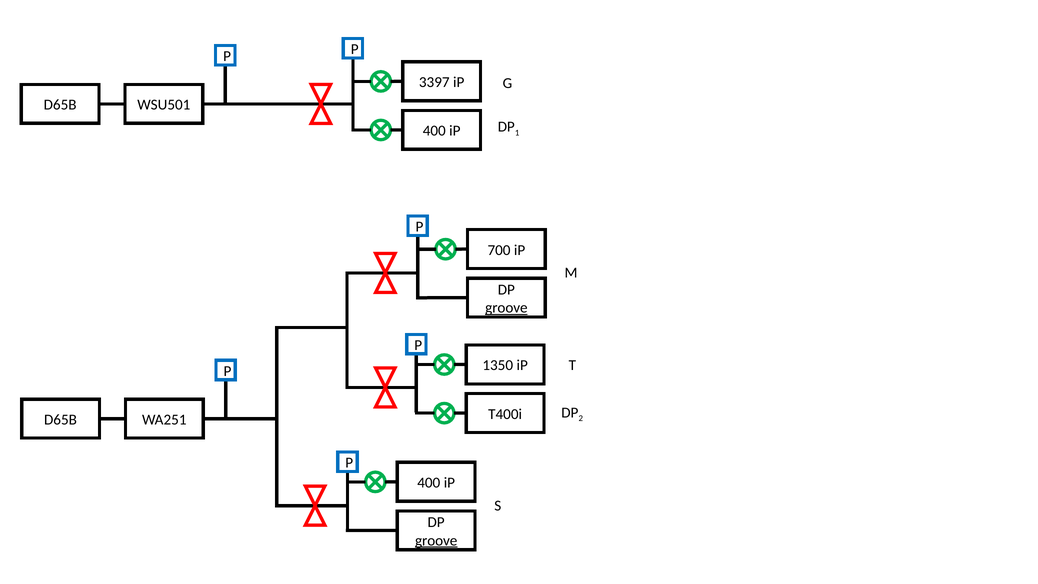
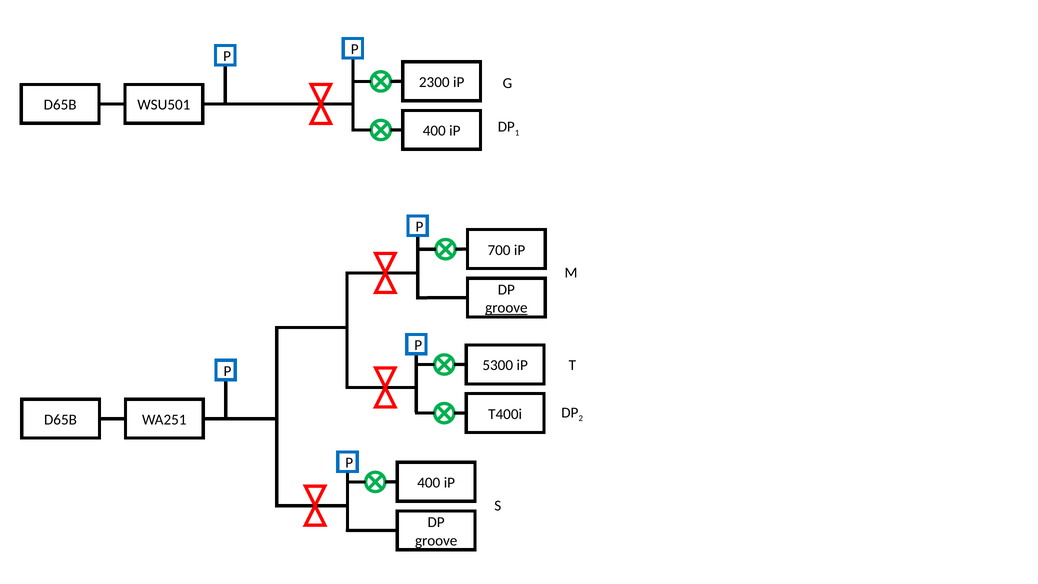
3397: 3397 -> 2300 (434, 82)
1350: 1350 -> 5300 (498, 365)
groove underline: present -> none (436, 540)
